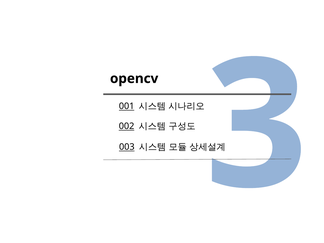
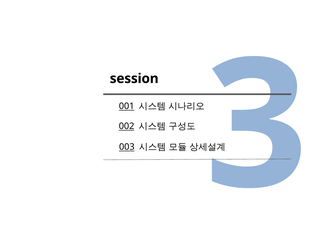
opencv: opencv -> session (134, 79)
